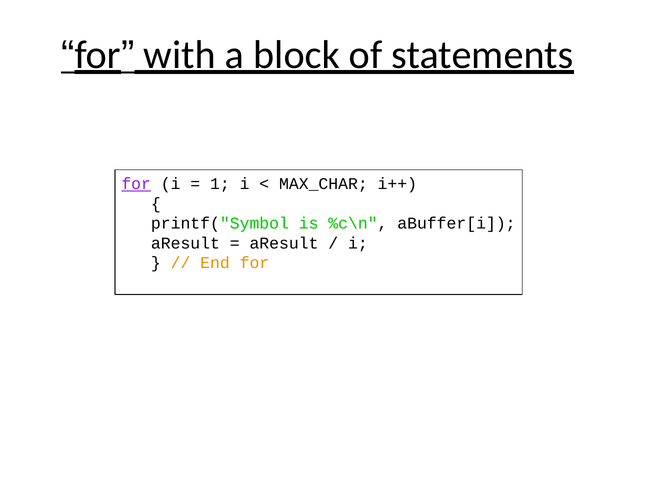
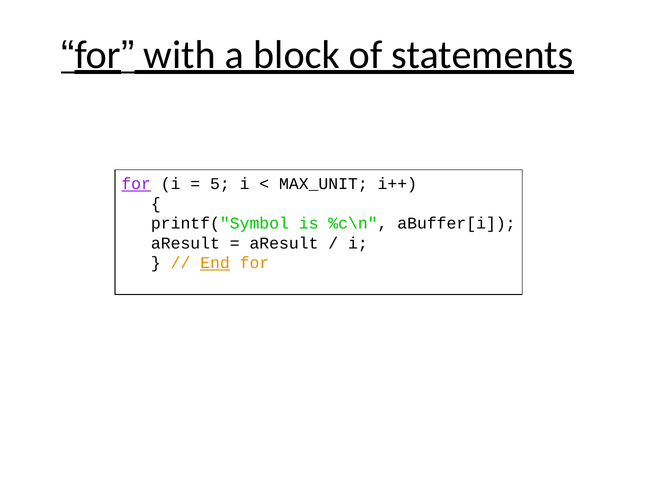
1: 1 -> 5 (220, 184)
MAX_CHAR: MAX_CHAR -> MAX_UNIT (323, 184)
End underline: none -> present (215, 263)
